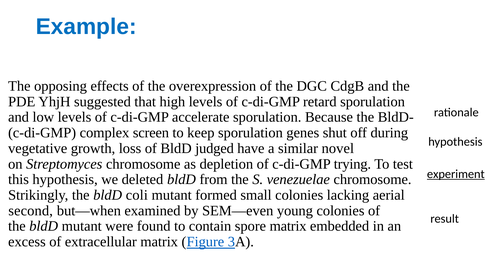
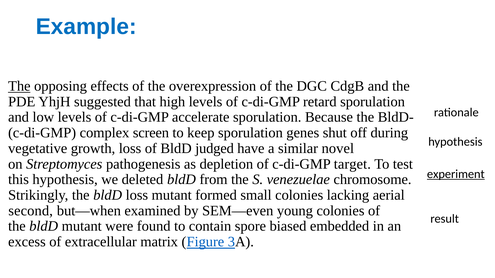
The underline: none -> present (19, 86)
Streptomyces chromosome: chromosome -> pathogenesis (143, 164)
trying: trying -> target (352, 164)
bldD coli: coli -> loss (137, 195)
spore matrix: matrix -> biased (288, 227)
